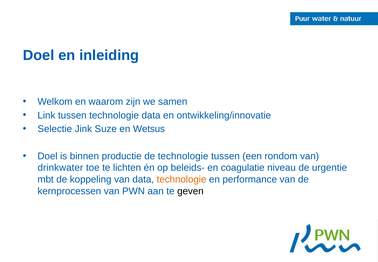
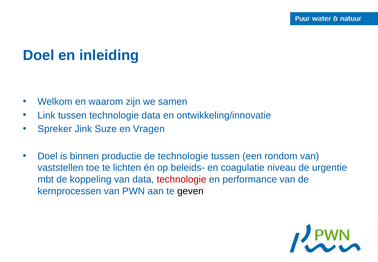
Selectie: Selectie -> Spreker (55, 129)
Wetsus: Wetsus -> Vragen (149, 129)
drinkwater: drinkwater -> vaststellen (60, 168)
technologie colour: orange -> red (182, 179)
